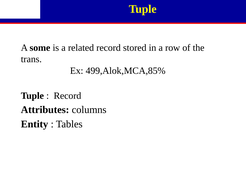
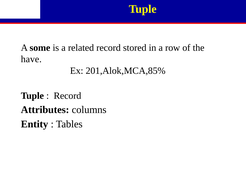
trans: trans -> have (31, 59)
499,Alok,MCA,85%: 499,Alok,MCA,85% -> 201,Alok,MCA,85% (126, 71)
